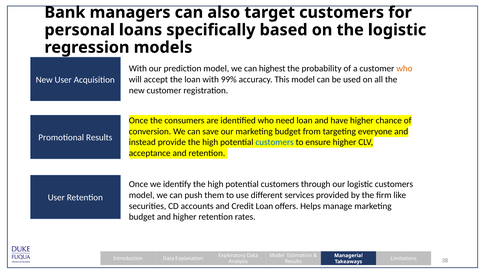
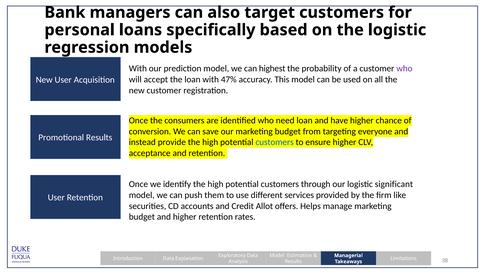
who colour: orange -> purple (404, 69)
99%: 99% -> 47% (229, 79)
logistic customers: customers -> significant (394, 184)
Credit Loan: Loan -> Allot (264, 206)
